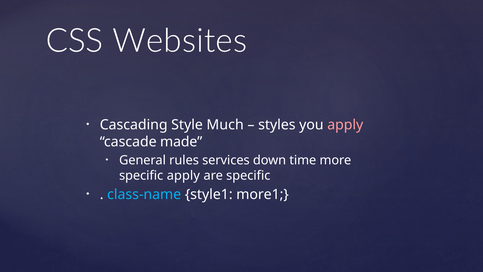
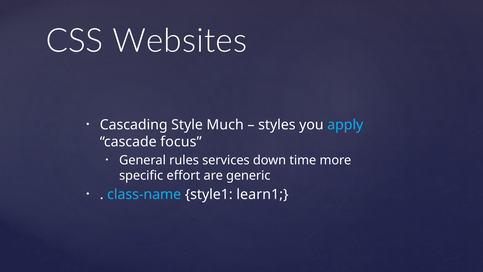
apply colour: pink -> light blue (345, 125)
made: made -> focus (181, 142)
specific apply: apply -> effort (183, 175)
are specific: specific -> generic (248, 175)
more1: more1 -> learn1 (262, 194)
